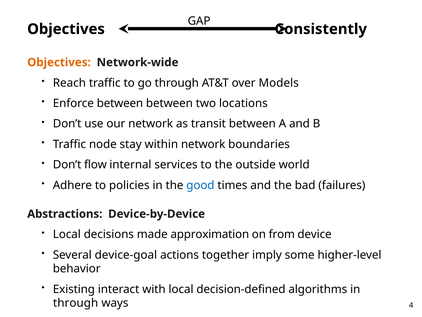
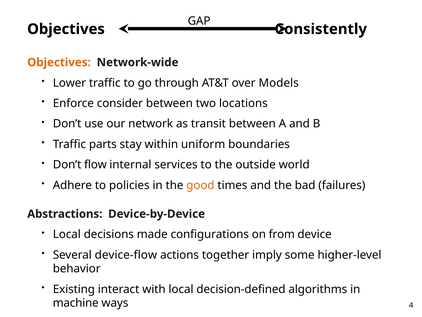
Reach: Reach -> Lower (69, 83)
Enforce between: between -> consider (120, 103)
node: node -> parts (103, 144)
within network: network -> uniform (203, 144)
good colour: blue -> orange (200, 185)
approximation: approximation -> configurations (210, 234)
device-goal: device-goal -> device-flow (126, 255)
through: through -> machine (76, 303)
